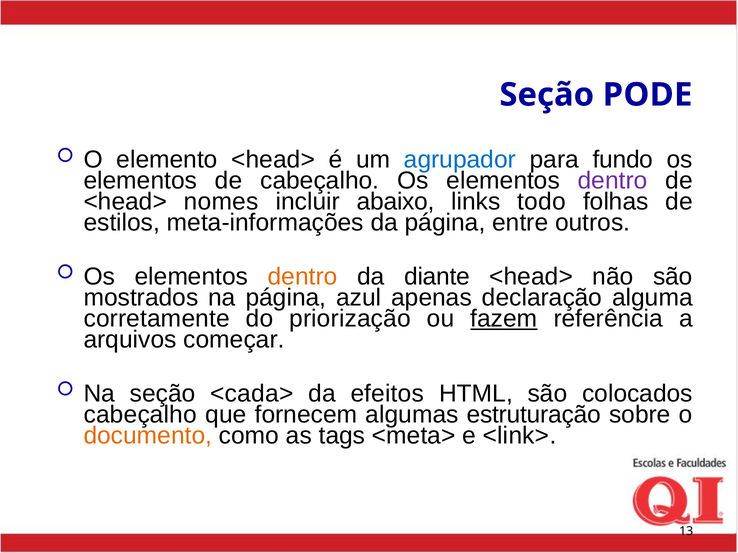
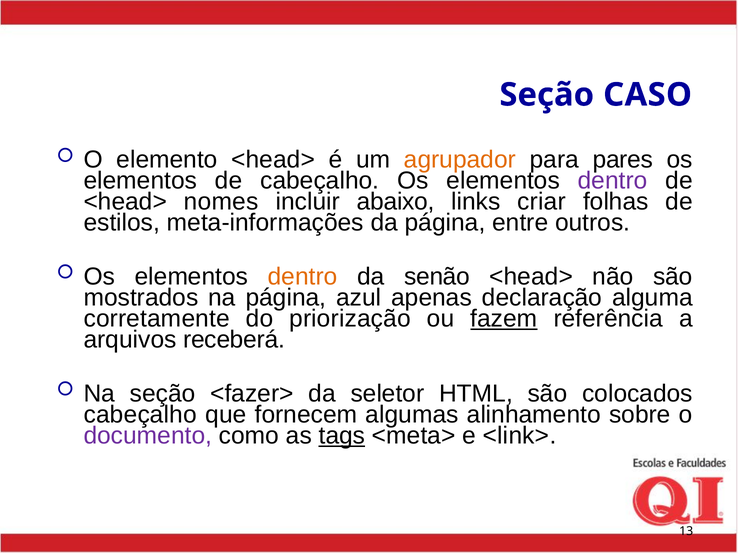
PODE: PODE -> CASO (648, 95)
agrupador colour: blue -> orange (460, 160)
fundo: fundo -> pares (623, 160)
todo: todo -> criar (542, 202)
diante: diante -> senão (437, 277)
começar: começar -> receberá (234, 340)
<cada>: <cada> -> <fazer> (252, 394)
efeitos: efeitos -> seletor (387, 394)
estruturação: estruturação -> alinhamento (534, 415)
documento colour: orange -> purple (148, 436)
tags underline: none -> present (342, 436)
